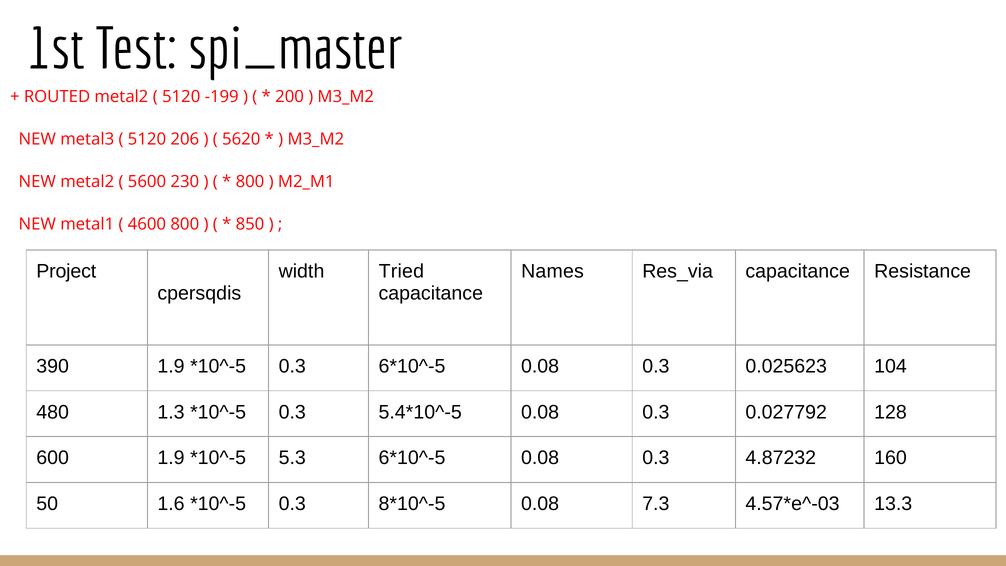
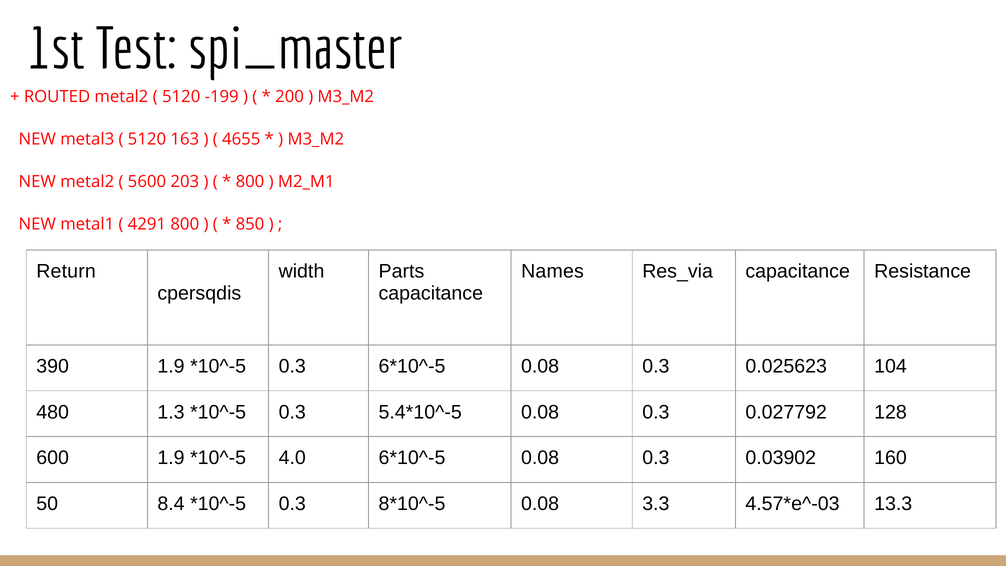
206: 206 -> 163 (185, 139)
5620: 5620 -> 4655 (241, 139)
230: 230 -> 203 (185, 182)
4600: 4600 -> 4291 (147, 224)
Project: Project -> Return (66, 271)
Tried: Tried -> Parts (401, 271)
5.3: 5.3 -> 4.0 (292, 458)
4.87232: 4.87232 -> 0.03902 (781, 458)
1.6: 1.6 -> 8.4 (171, 504)
7.3: 7.3 -> 3.3 (656, 504)
